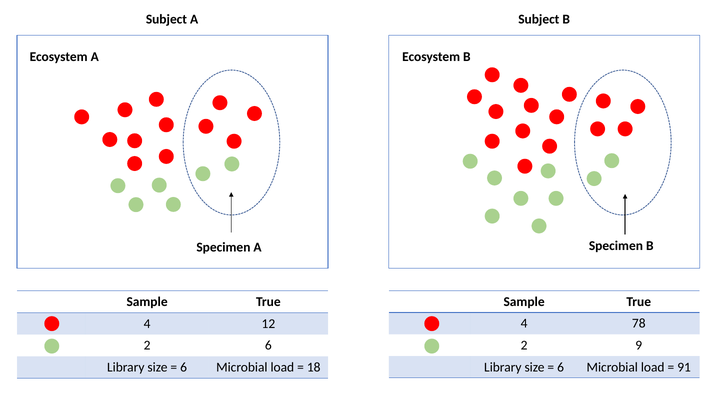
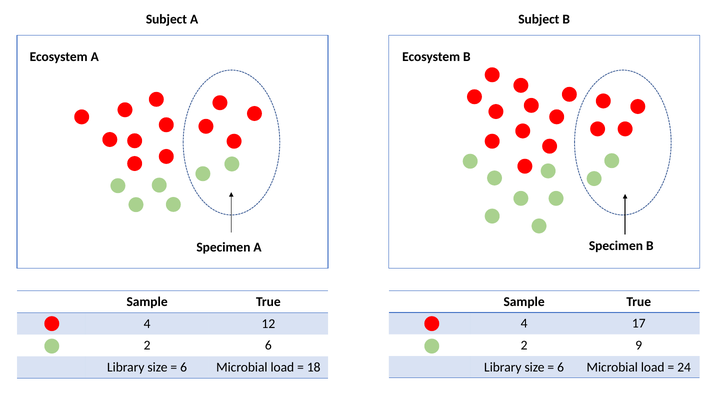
78: 78 -> 17 (639, 323)
91: 91 -> 24 (684, 367)
